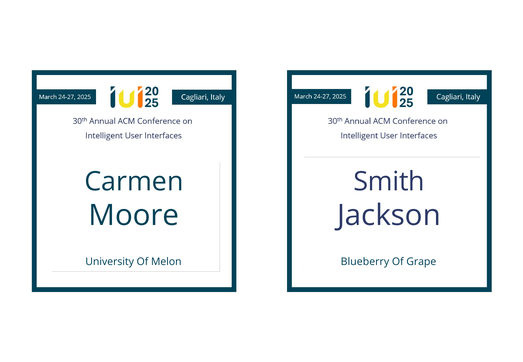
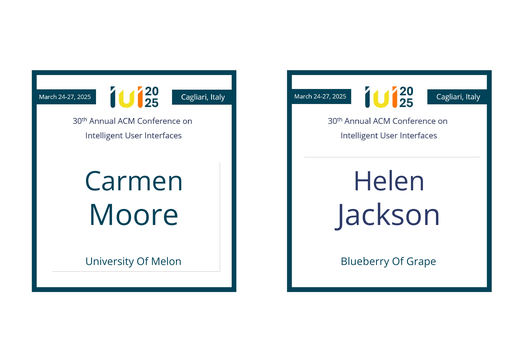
Smith: Smith -> Helen (389, 182)
